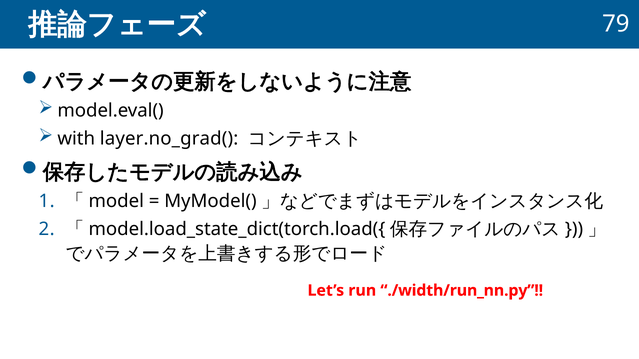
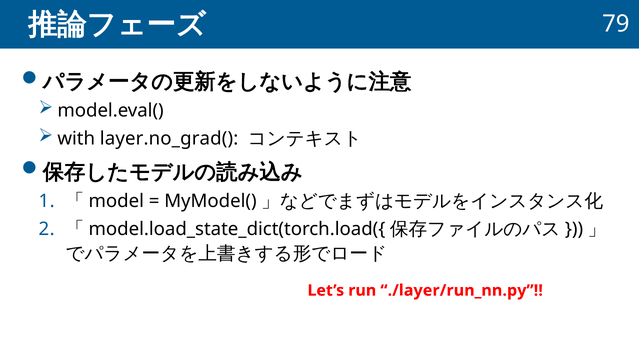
./width/run_nn.py: ./width/run_nn.py -> ./layer/run_nn.py (462, 291)
